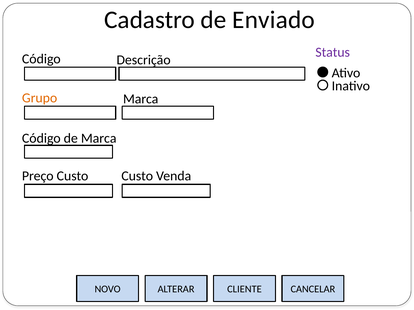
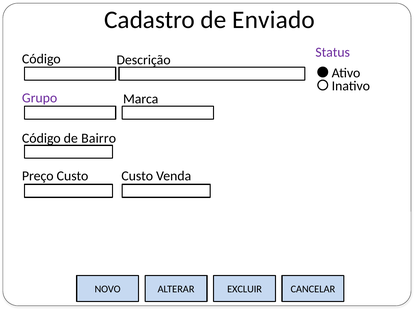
Grupo colour: orange -> purple (40, 98)
de Marca: Marca -> Bairro (99, 138)
CLIENTE: CLIENTE -> EXCLUIR (245, 290)
